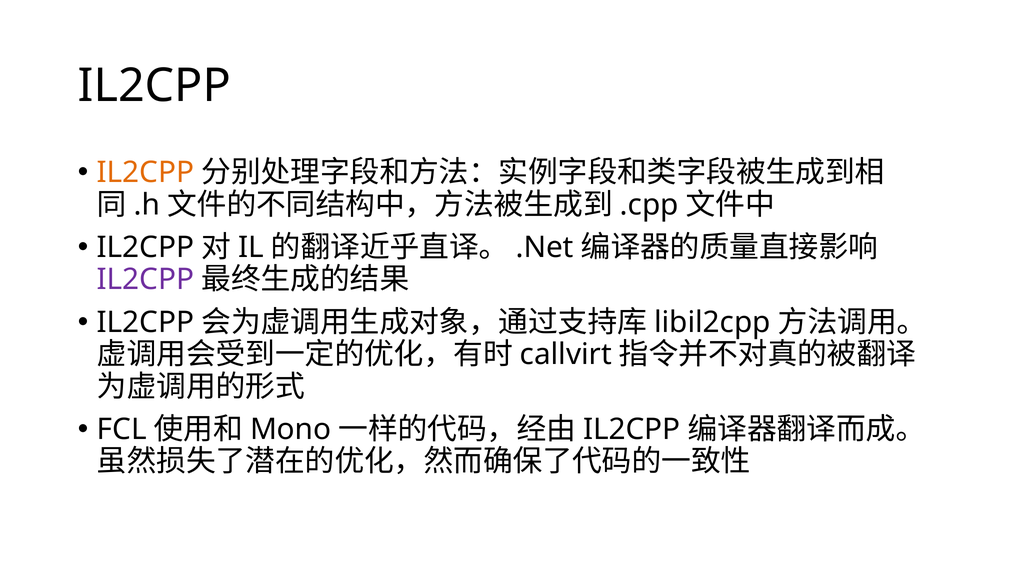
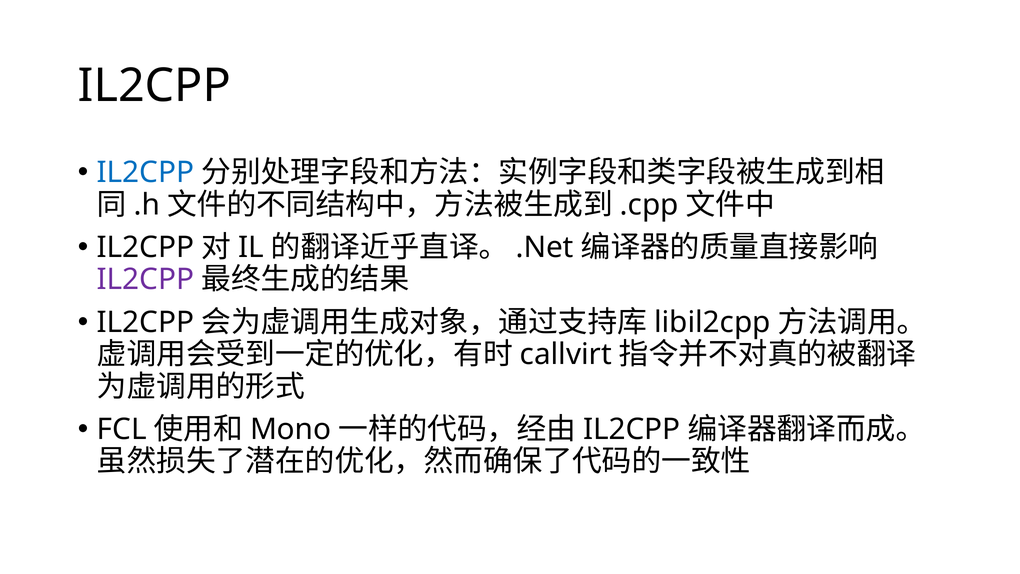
IL2CPP colour: orange -> blue (146, 172)
